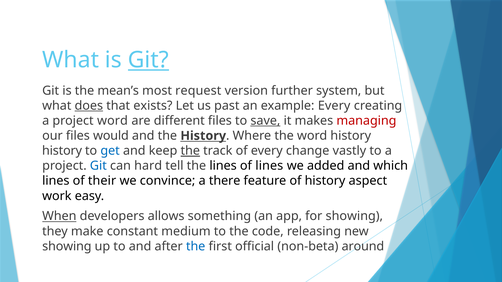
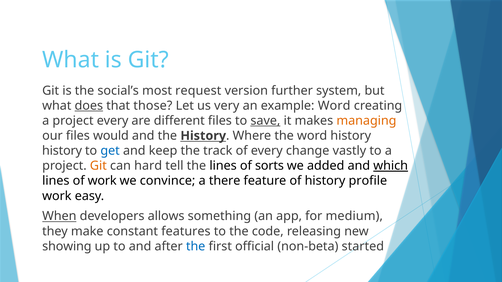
Git underline: present -> none (148, 60)
mean’s: mean’s -> social’s (118, 91)
exists: exists -> those (153, 106)
past: past -> very (227, 106)
example Every: Every -> Word (334, 106)
project word: word -> every (113, 121)
managing colour: red -> orange (366, 121)
the underline: present -> none (190, 151)
Git colour: blue -> orange (98, 166)
of lines: lines -> sorts (269, 166)
which underline: none -> present (391, 166)
of their: their -> work (102, 181)
aspect: aspect -> profile (368, 181)
for showing: showing -> medium (354, 216)
medium: medium -> features (186, 232)
around: around -> started (363, 247)
